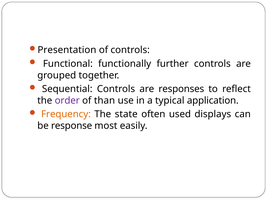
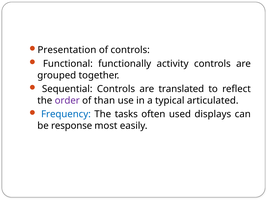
further: further -> activity (173, 64)
responses: responses -> translated (181, 89)
application: application -> articulated (213, 101)
Frequency colour: orange -> blue (66, 114)
state: state -> tasks (126, 114)
